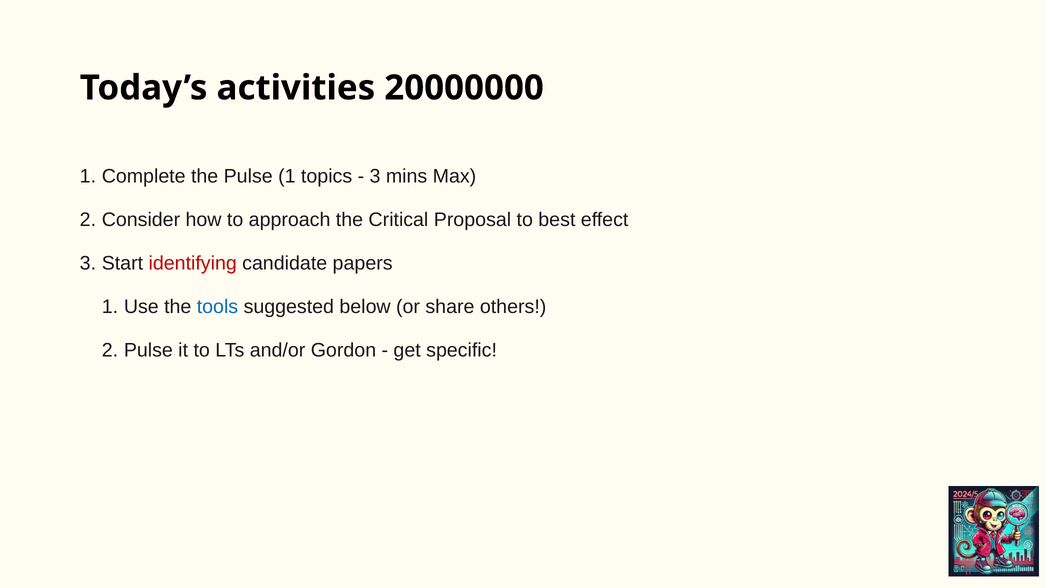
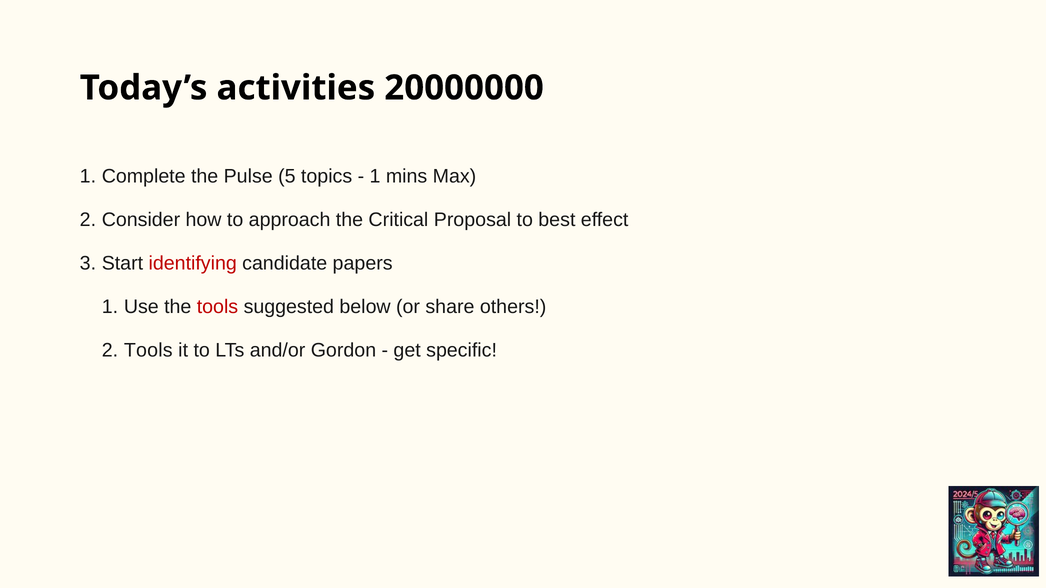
Pulse 1: 1 -> 5 (287, 176)
3: 3 -> 1 (375, 176)
tools colour: blue -> red (217, 307)
2 Pulse: Pulse -> Tools (148, 351)
